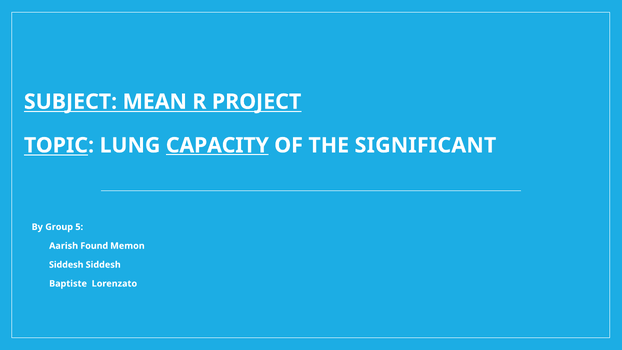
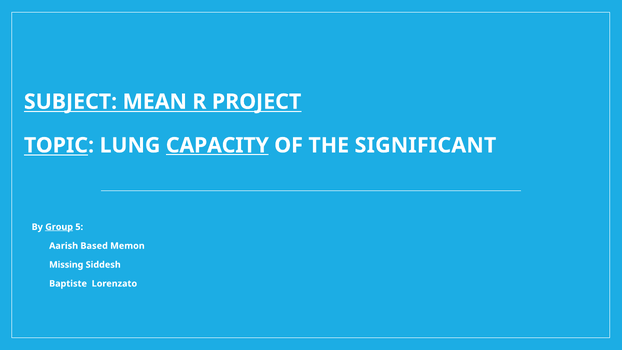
Group underline: none -> present (59, 227)
Found: Found -> Based (94, 246)
Siddesh: Siddesh -> Missing (66, 265)
